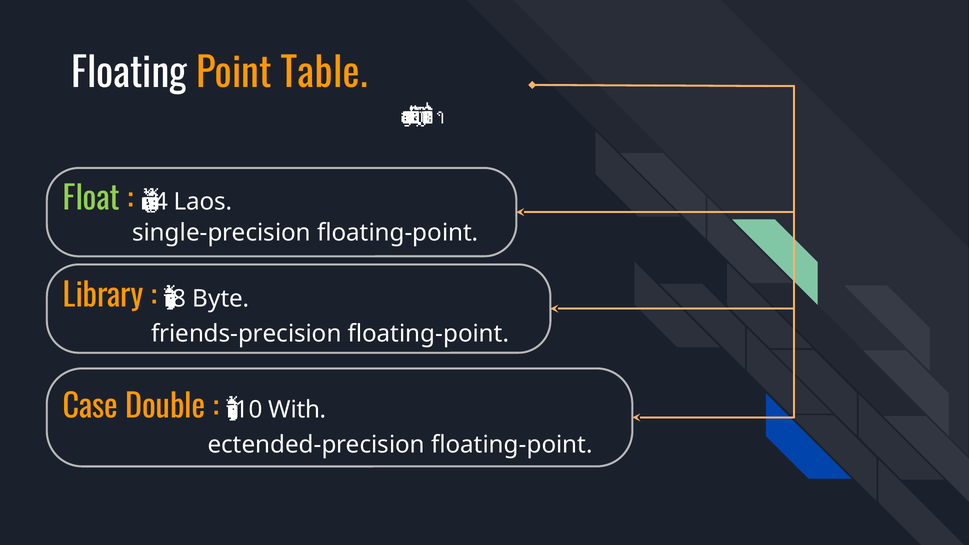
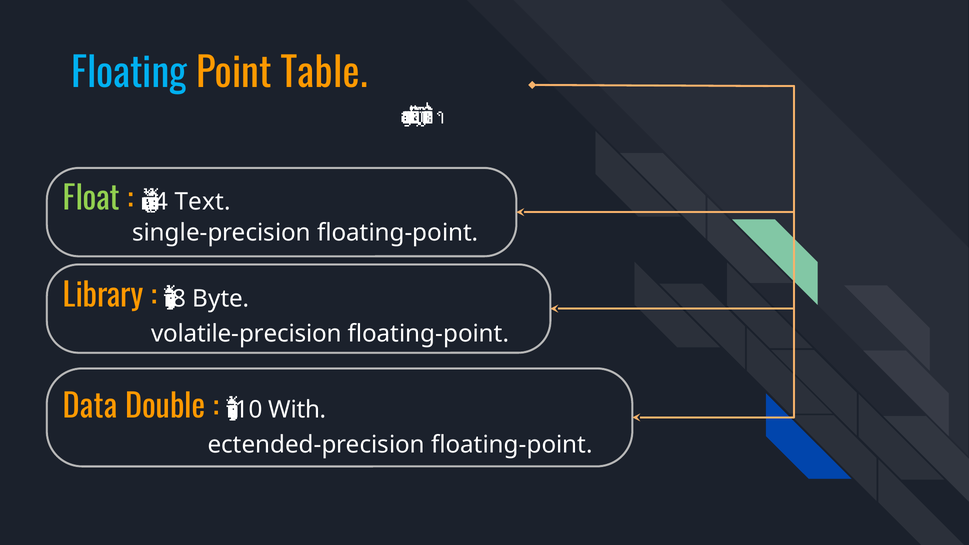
Floating colour: white -> light blue (129, 74)
Laos: Laos -> Text (203, 202)
friends-precision: friends-precision -> volatile-precision (246, 334)
Case: Case -> Data (90, 407)
